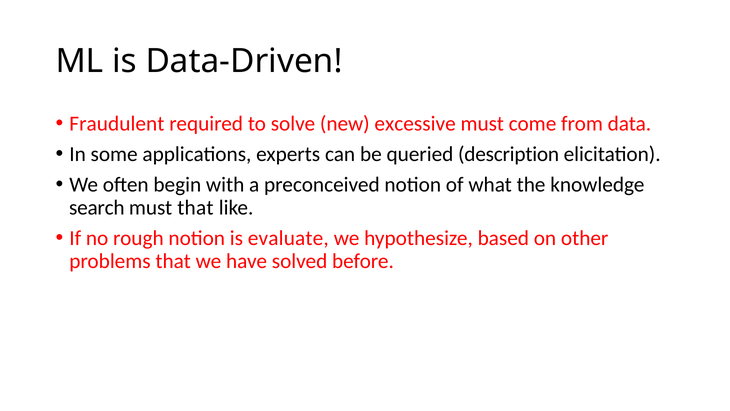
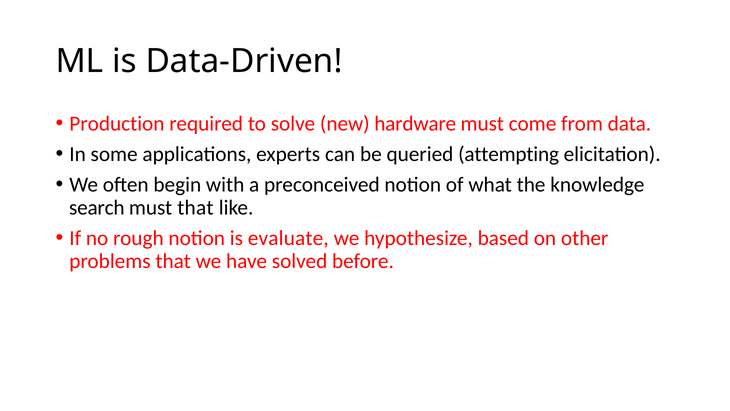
Fraudulent: Fraudulent -> Production (117, 123)
excessive: excessive -> hardware (415, 123)
description: description -> attempting (509, 154)
